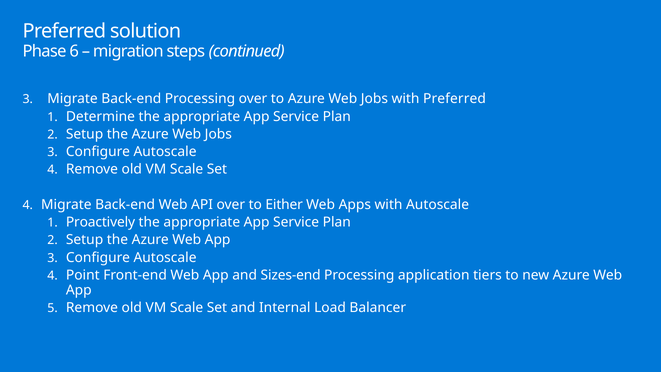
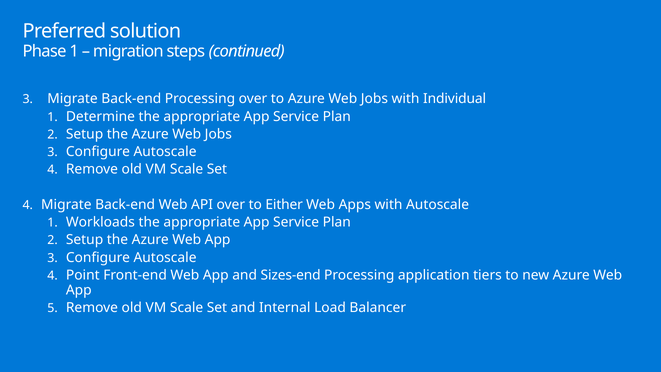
Phase 6: 6 -> 1 (74, 51)
with Preferred: Preferred -> Individual (455, 99)
Proactively: Proactively -> Workloads (100, 222)
